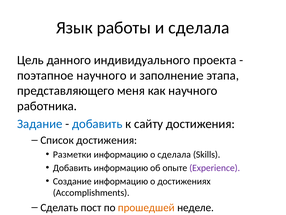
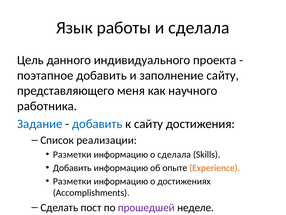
поэтапное научного: научного -> добавить (102, 75)
заполнение этапа: этапа -> сайту (223, 75)
Список достижения: достижения -> реализации (107, 140)
Experience colour: purple -> orange (215, 168)
Создание: Создание -> Разметки (72, 181)
прошедшей colour: orange -> purple (146, 207)
